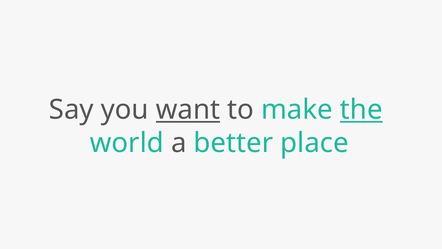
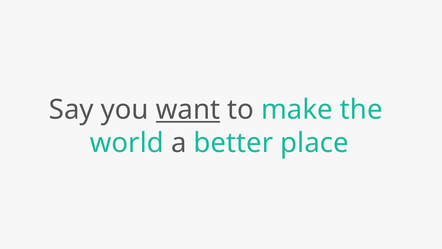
the underline: present -> none (361, 110)
